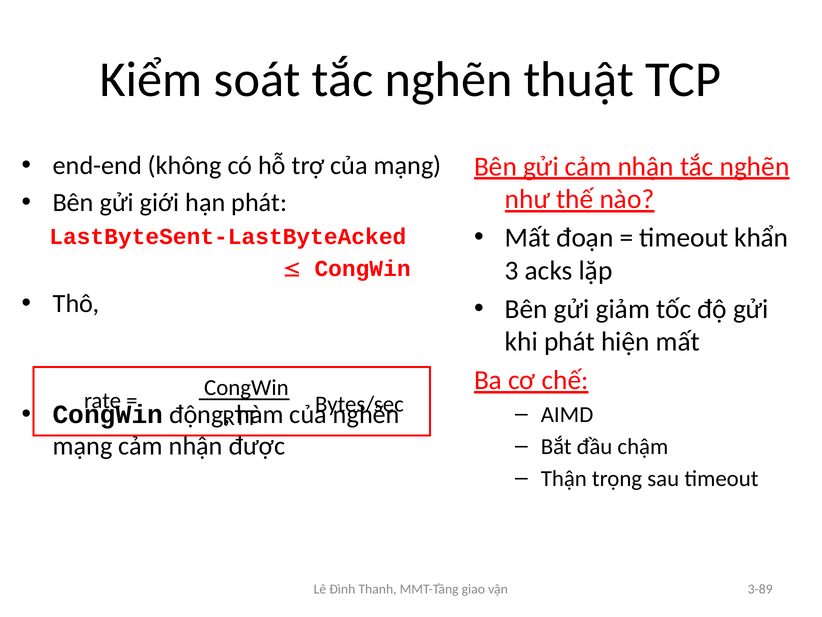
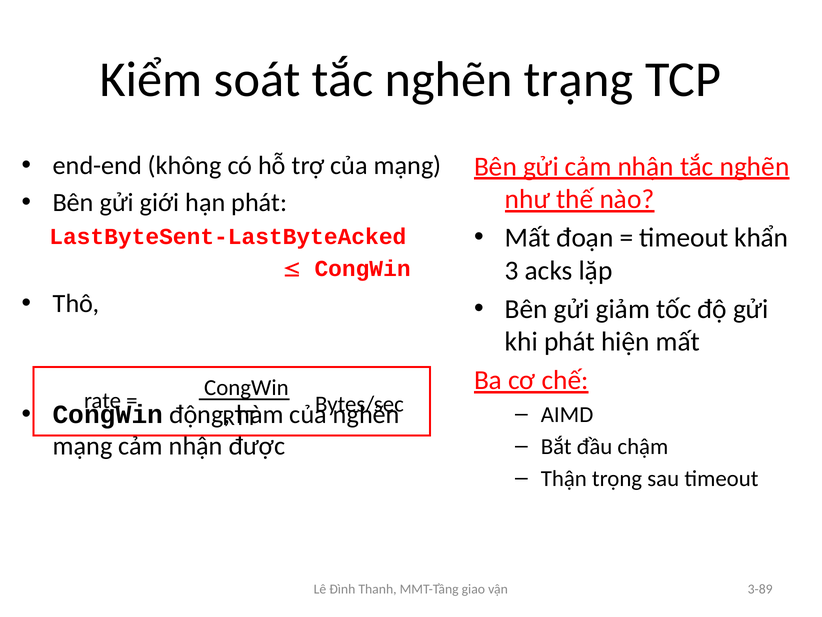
thuật: thuật -> trạng (579, 80)
